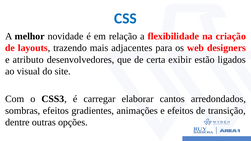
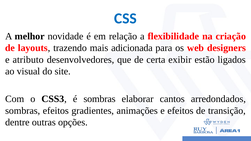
adjacentes: adjacentes -> adicionada (132, 48)
é carregar: carregar -> sombras (100, 99)
